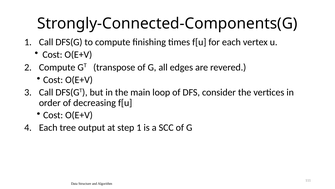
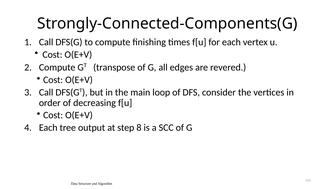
step 1: 1 -> 8 (139, 127)
